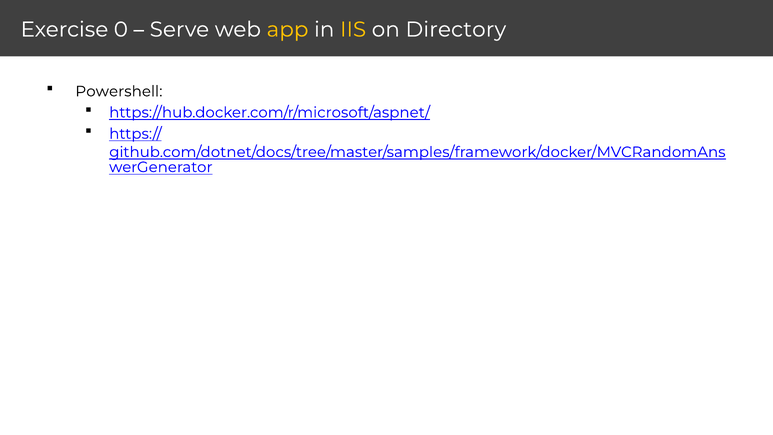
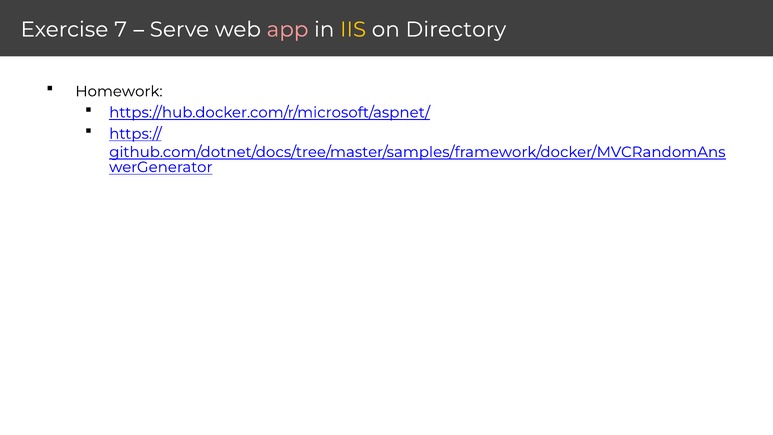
0: 0 -> 7 (121, 29)
app colour: yellow -> pink (287, 29)
Powershell: Powershell -> Homework (119, 91)
